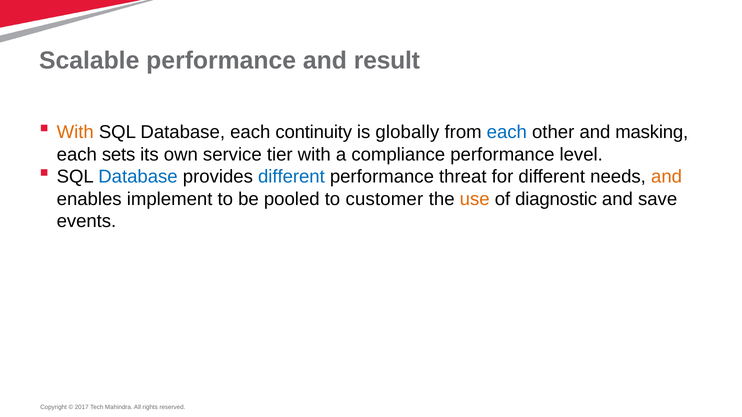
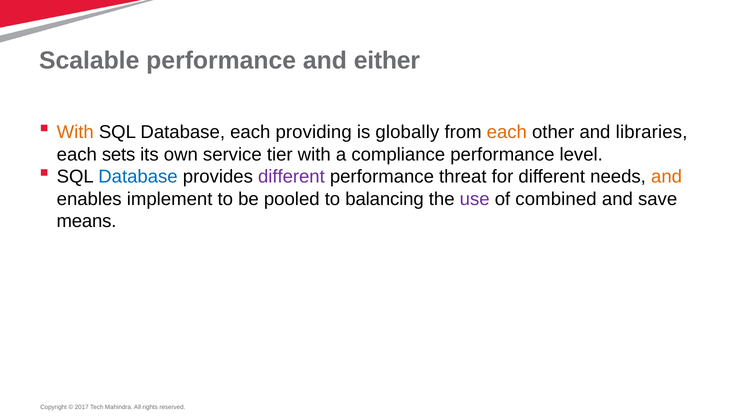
result: result -> either (387, 61)
continuity: continuity -> providing (314, 132)
each colour: blue -> orange (507, 132)
masking: masking -> libraries (652, 132)
different colour: blue -> purple (291, 177)
customer: customer -> balancing (385, 199)
use colour: orange -> purple (475, 199)
diagnostic: diagnostic -> combined (556, 199)
events: events -> means (87, 221)
